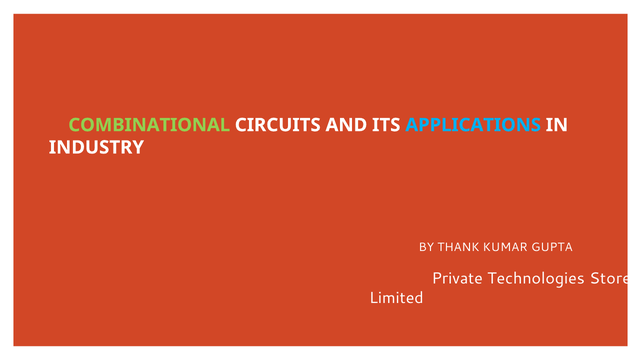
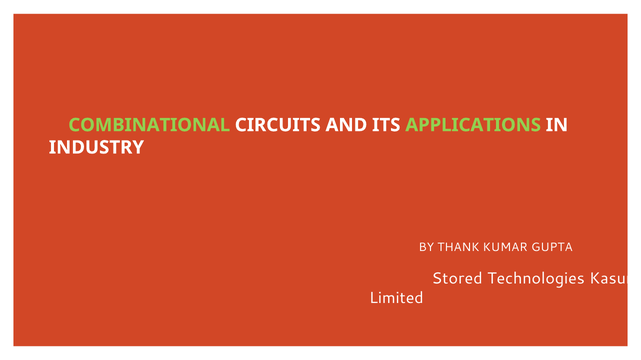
APPLICATIONS colour: light blue -> light green (473, 125)
Private: Private -> Stored (457, 279)
Stored: Stored -> Kasura (615, 279)
